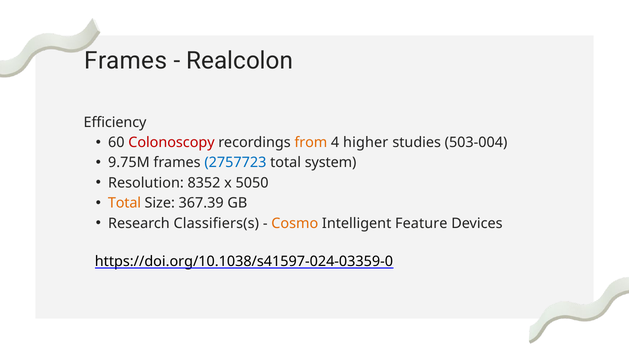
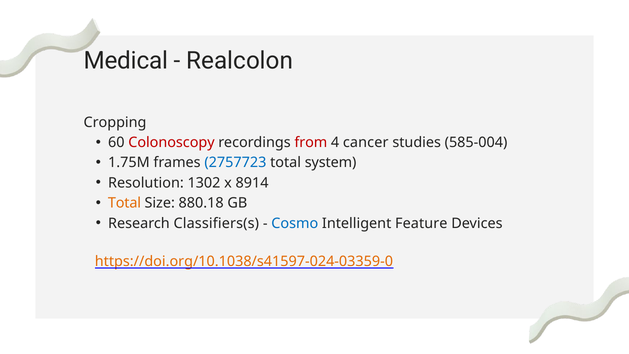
Frames: Frames -> Medical (126, 61)
Efficiency: Efficiency -> Cropping (115, 122)
from colour: orange -> red (311, 142)
higher: higher -> cancer (366, 142)
503-004: 503-004 -> 585-004 (476, 142)
9.75M: 9.75M -> 1.75M (129, 163)
8352: 8352 -> 1302 (204, 183)
5050: 5050 -> 8914 (252, 183)
367.39: 367.39 -> 880.18 (201, 203)
Cosmo colour: orange -> blue (295, 223)
https://doi.org/10.1038/s41597-024-03359-0 colour: black -> orange (244, 261)
